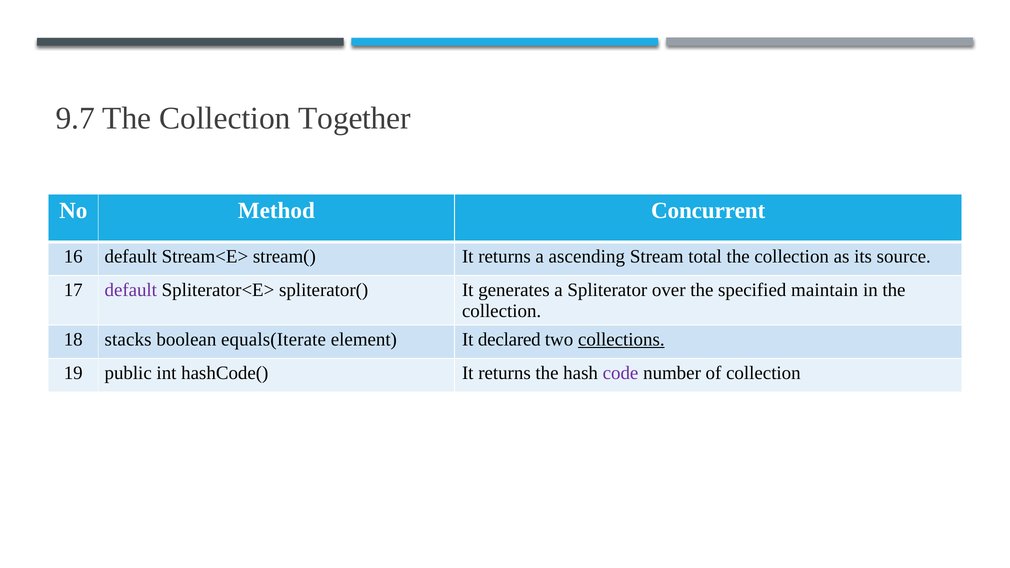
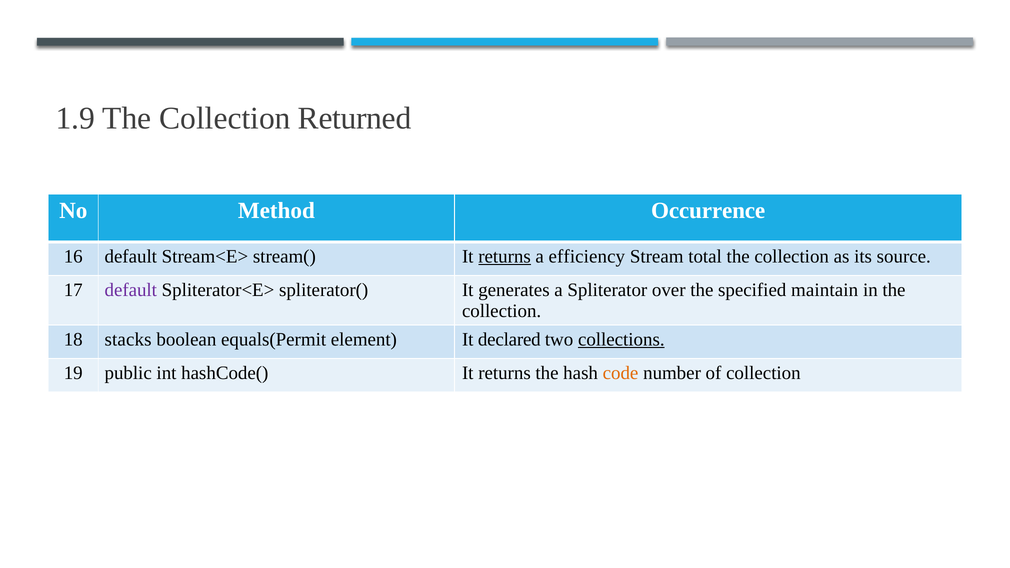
9.7: 9.7 -> 1.9 (75, 118)
Together: Together -> Returned (355, 118)
Concurrent: Concurrent -> Occurrence (708, 211)
returns underline: none -> present (505, 256)
ascending: ascending -> efficiency (587, 256)
equals(Iterate: equals(Iterate -> equals(Permit (274, 340)
code colour: purple -> orange (621, 373)
